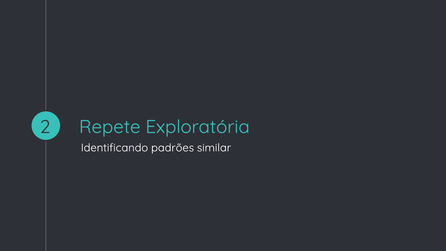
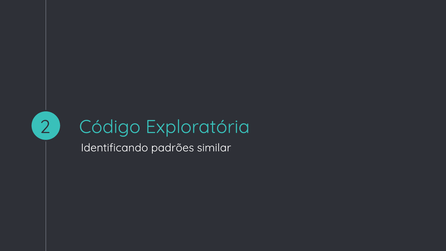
Repete: Repete -> Código (110, 127)
